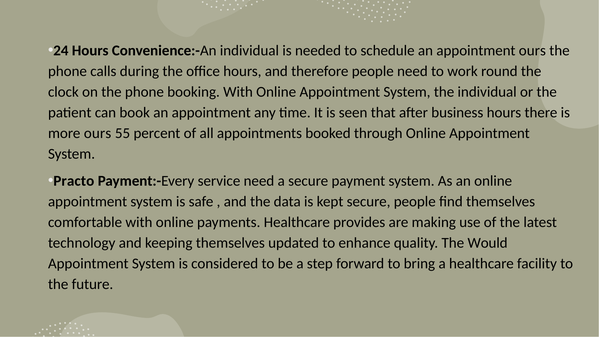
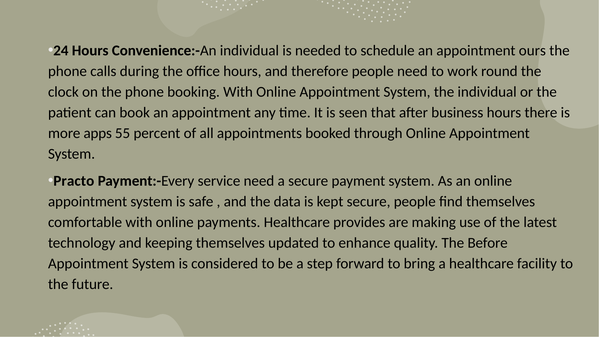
more ours: ours -> apps (98, 133)
Would: Would -> Before (488, 243)
